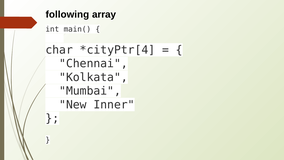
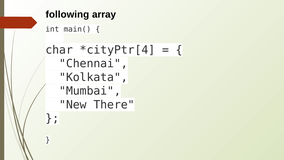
Inner: Inner -> There (114, 105)
